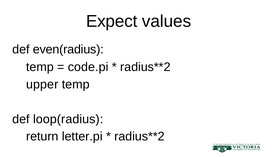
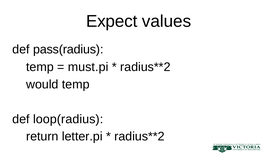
even(radius: even(radius -> pass(radius (68, 49)
code.pi: code.pi -> must.pi (88, 67)
upper: upper -> would (42, 84)
